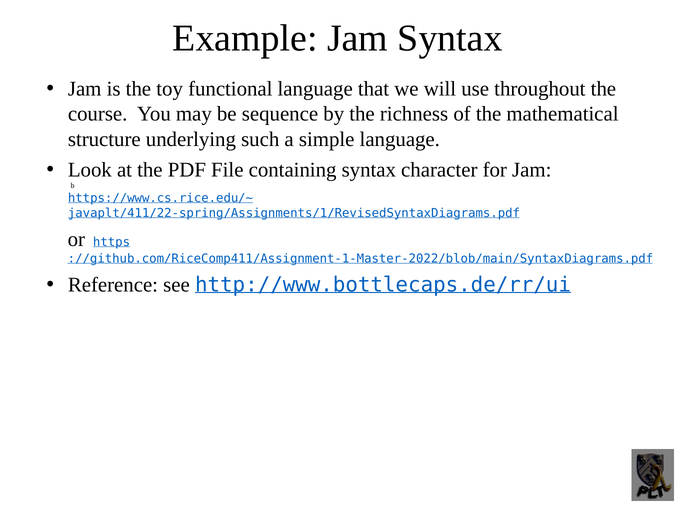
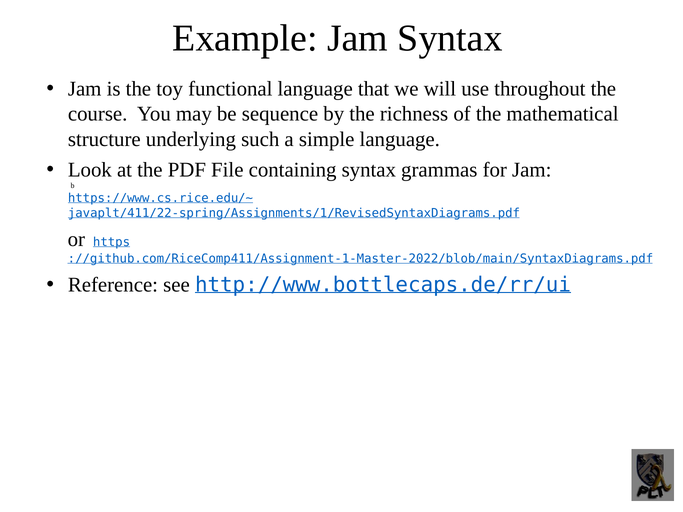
character: character -> grammas (439, 170)
